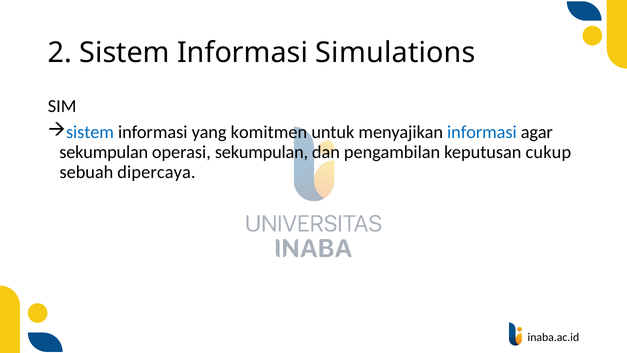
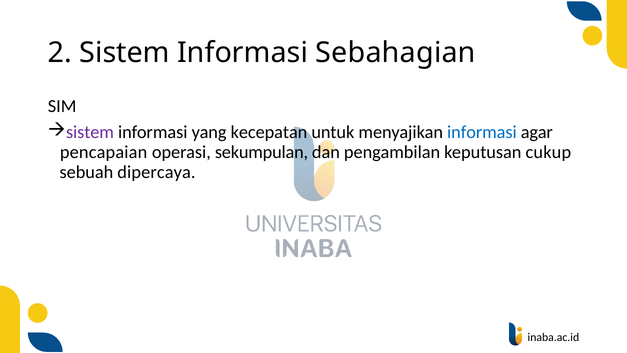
Simulations: Simulations -> Sebahagian (396, 53)
sistem colour: blue -> purple (90, 132)
komitmen: komitmen -> kecepatan (269, 132)
sekumpulan: sekumpulan -> pencapaian (104, 152)
